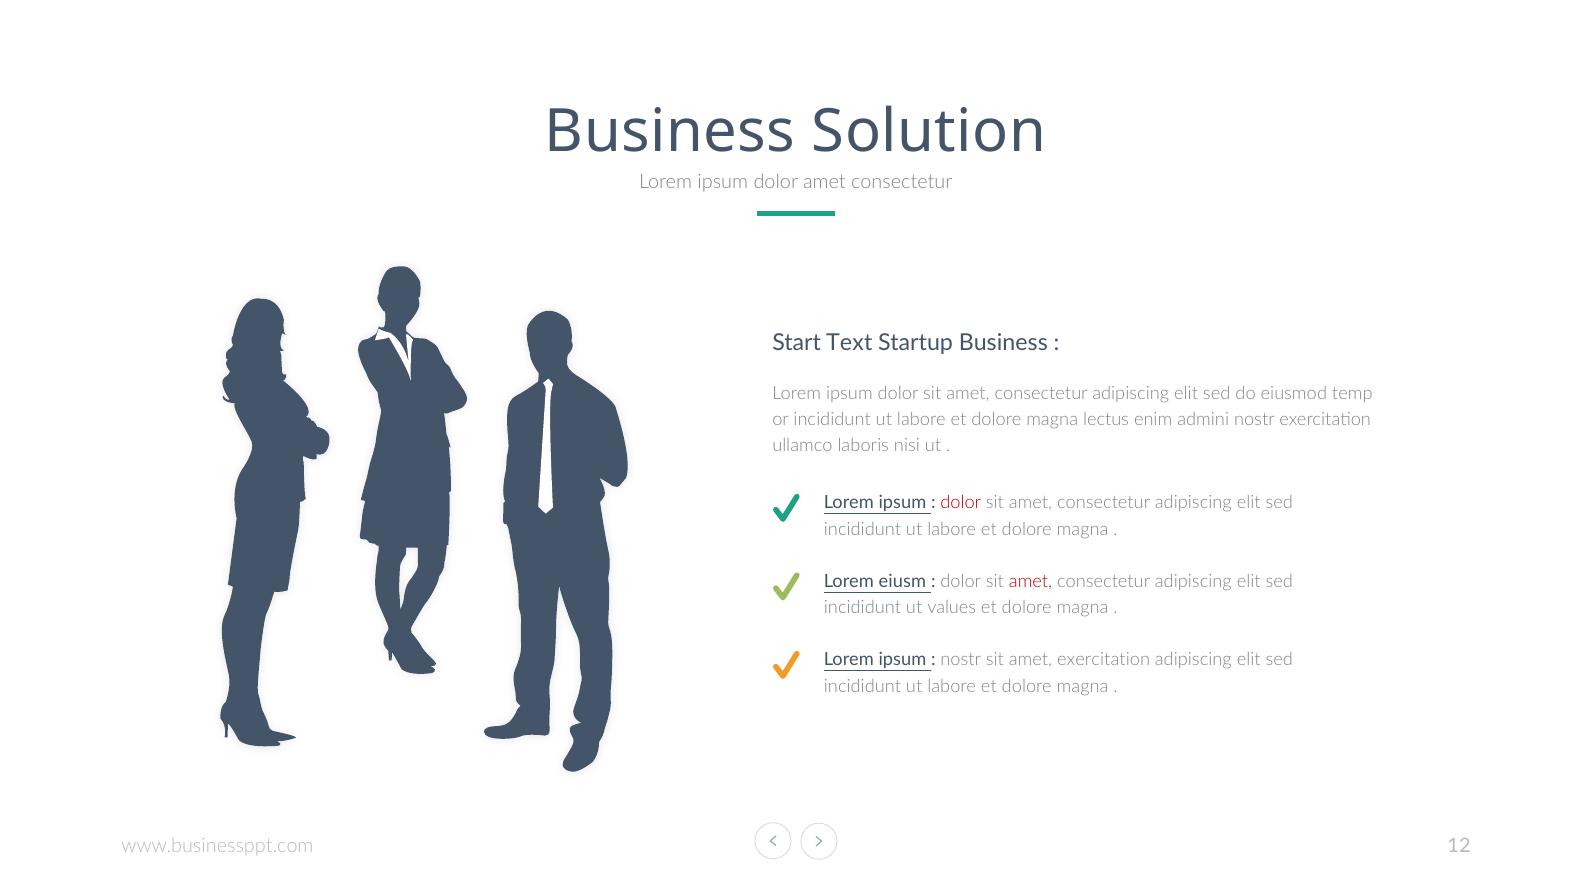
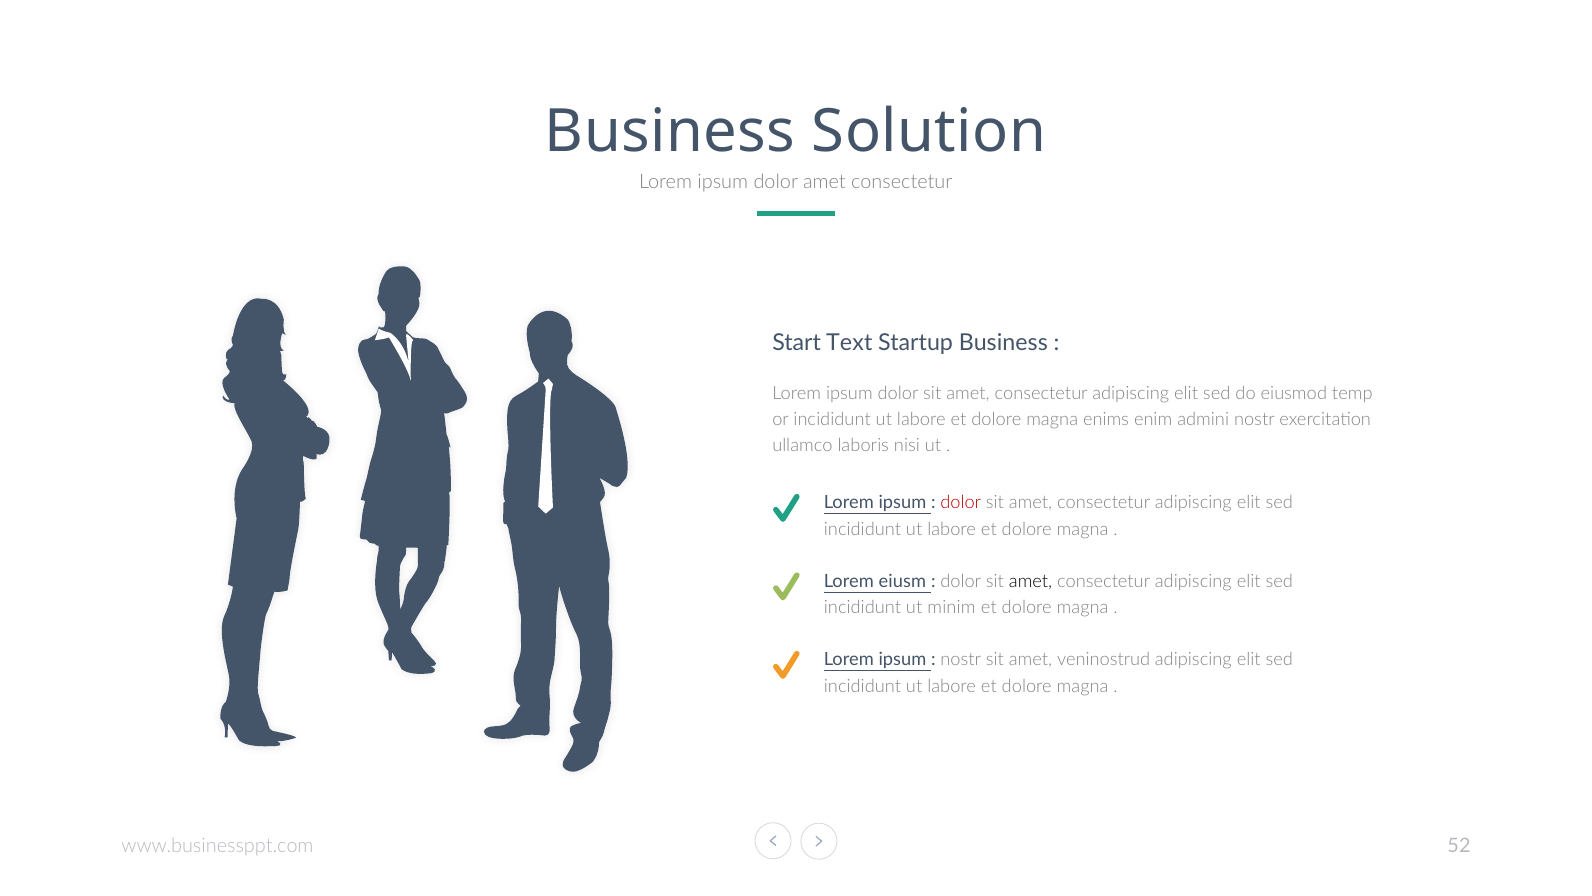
lectus: lectus -> enims (1106, 419)
amet colour: red -> black (1031, 581)
values: values -> minim (952, 607)
amet exercitation: exercitation -> veninostrud (1104, 659)
12: 12 -> 52 (1459, 845)
